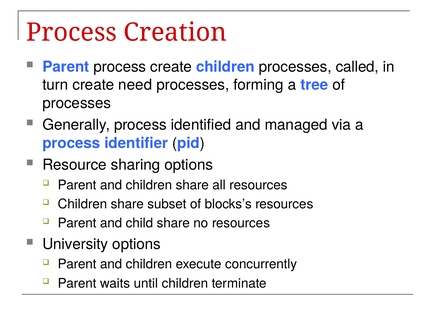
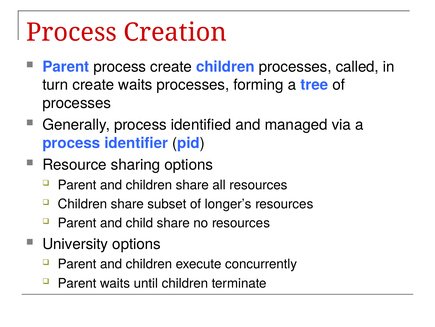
create need: need -> waits (135, 85)
blocks’s: blocks’s -> longer’s (228, 204)
